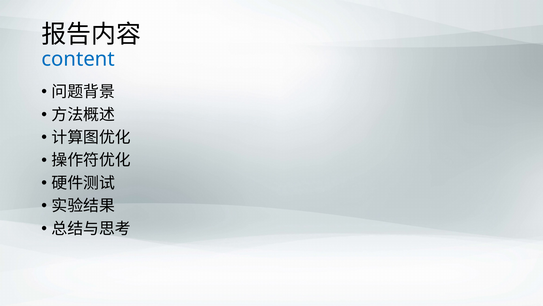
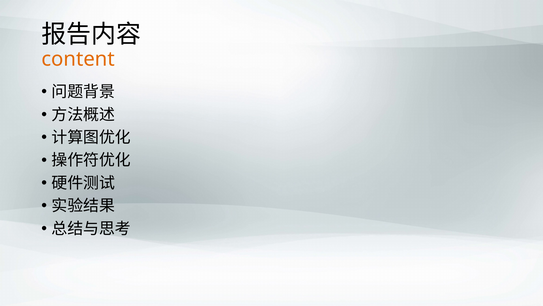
content colour: blue -> orange (78, 59)
